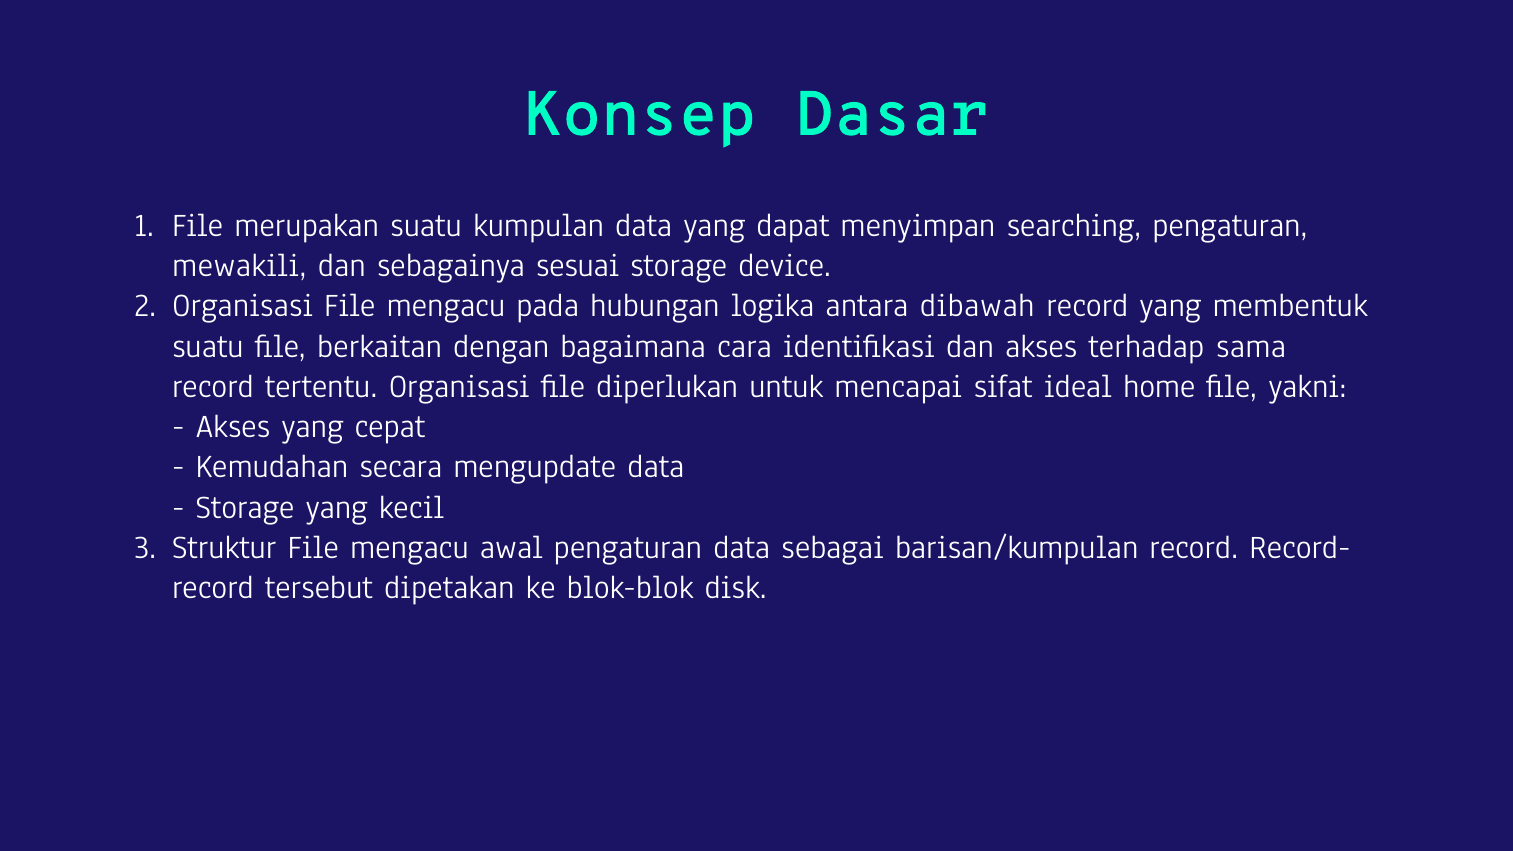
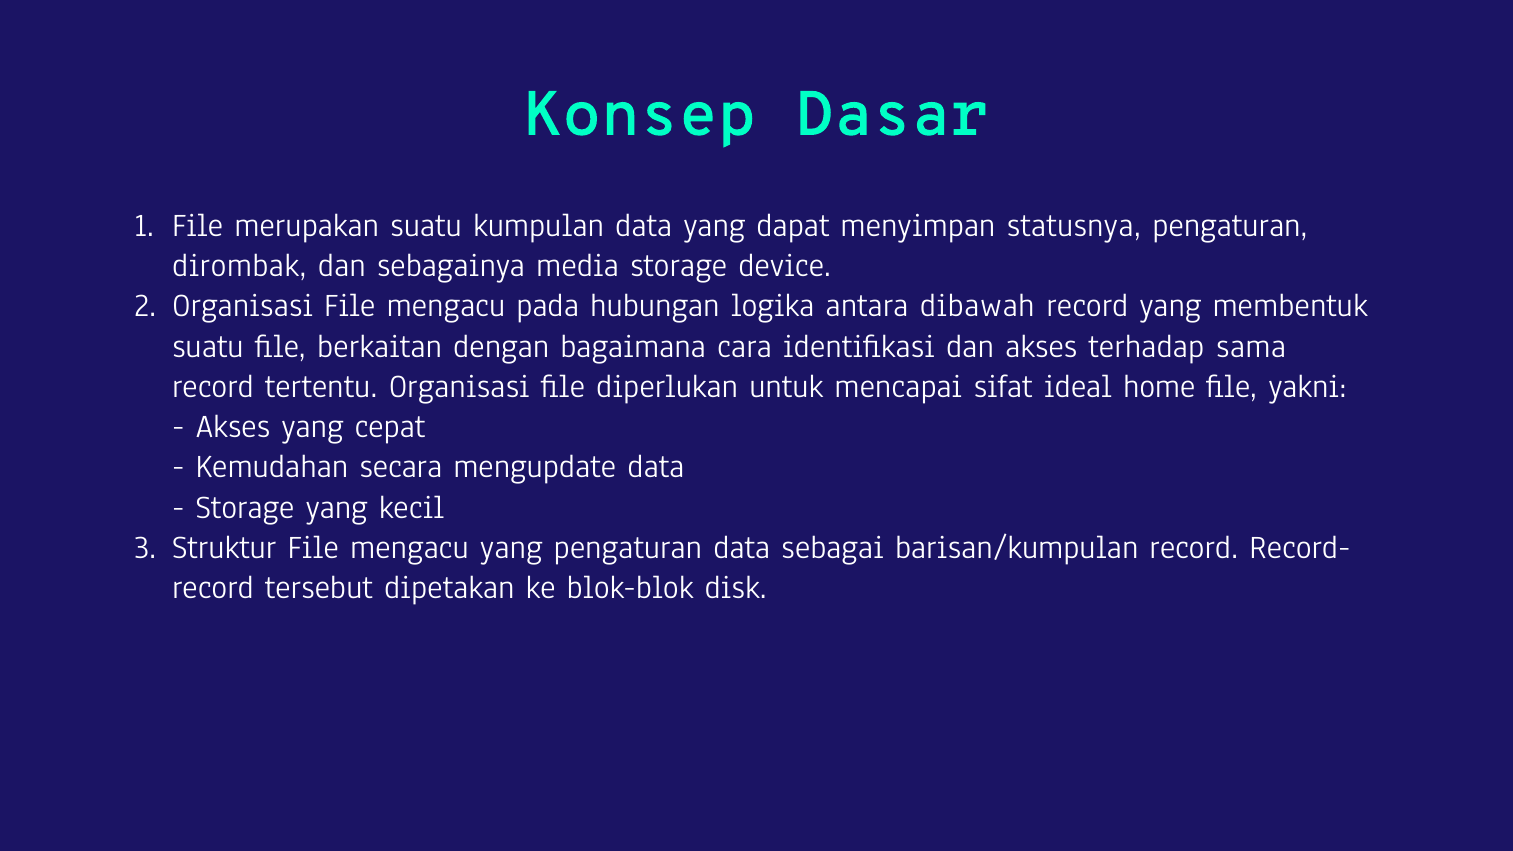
searching: searching -> statusnya (1074, 225)
mewakili: mewakili -> dirombak (239, 265)
sesuai: sesuai -> media (578, 265)
mengacu awal: awal -> yang (511, 548)
